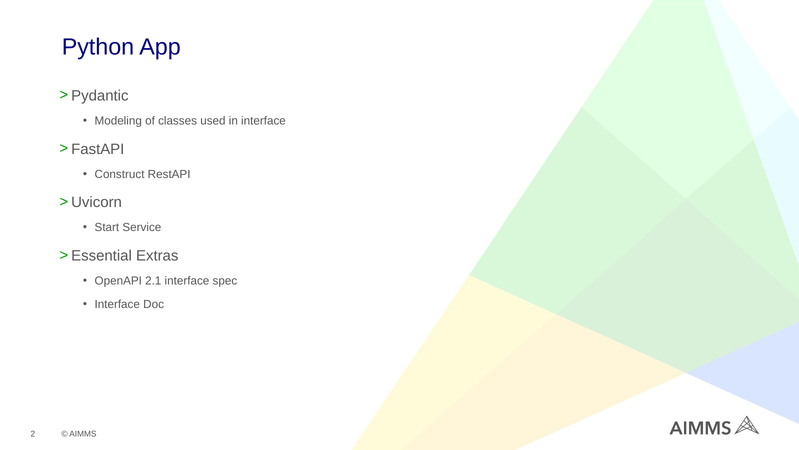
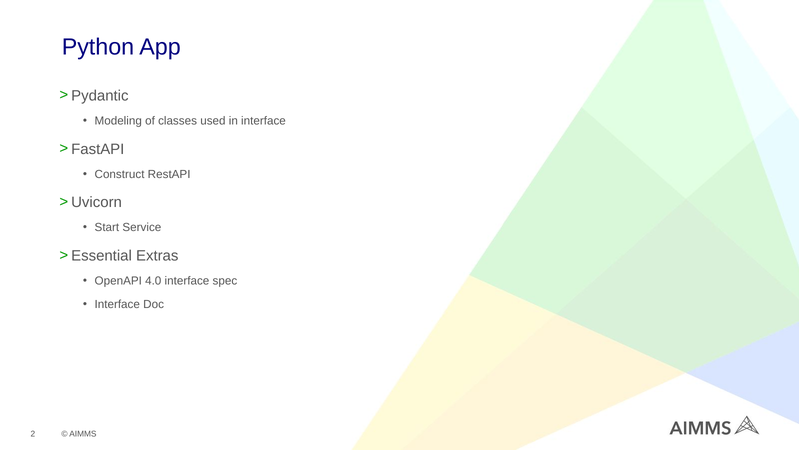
2.1: 2.1 -> 4.0 (153, 281)
